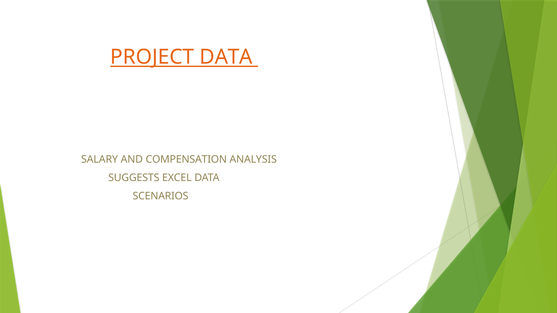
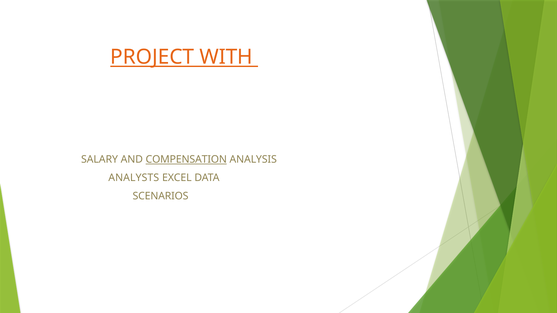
PROJECT DATA: DATA -> WITH (226, 57)
COMPENSATION underline: none -> present (186, 160)
SUGGESTS: SUGGESTS -> ANALYSTS (134, 178)
